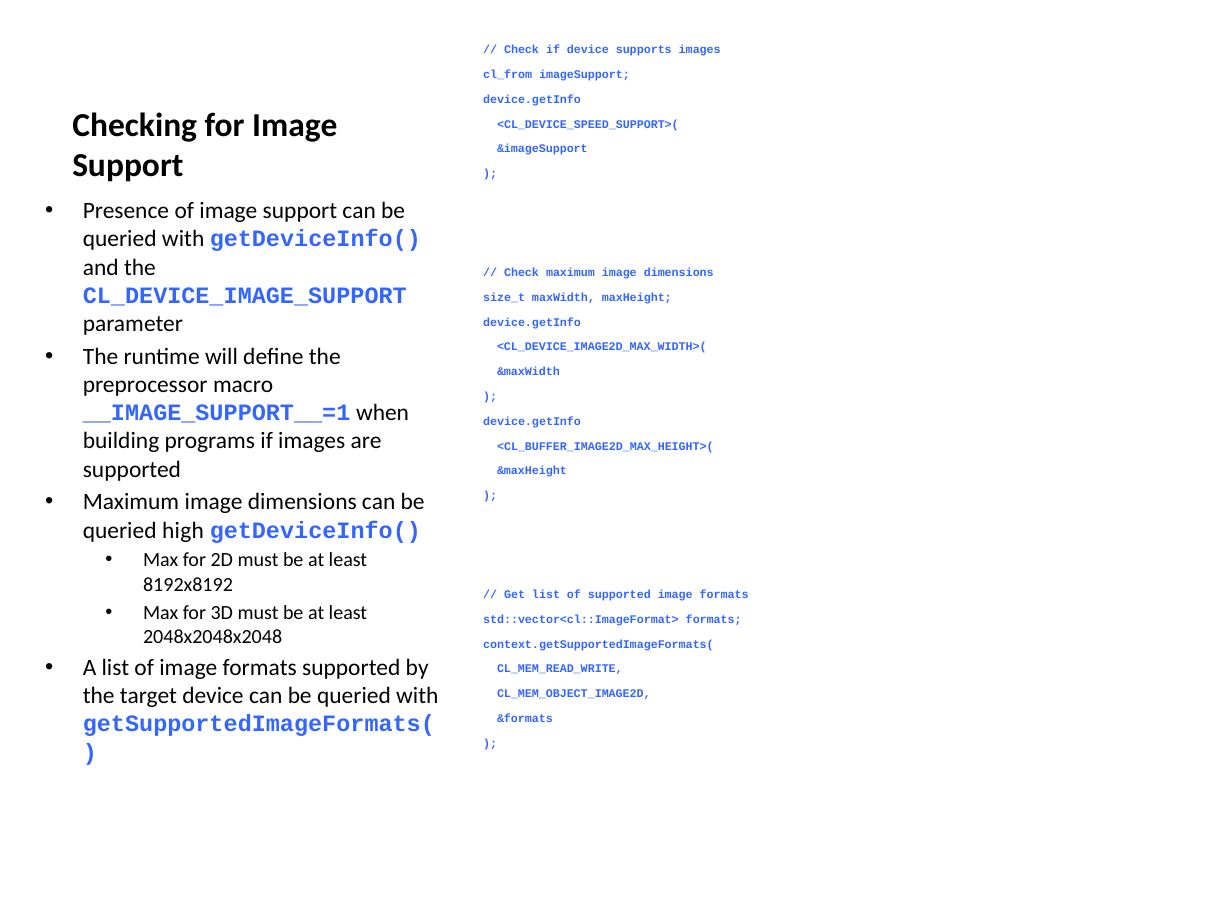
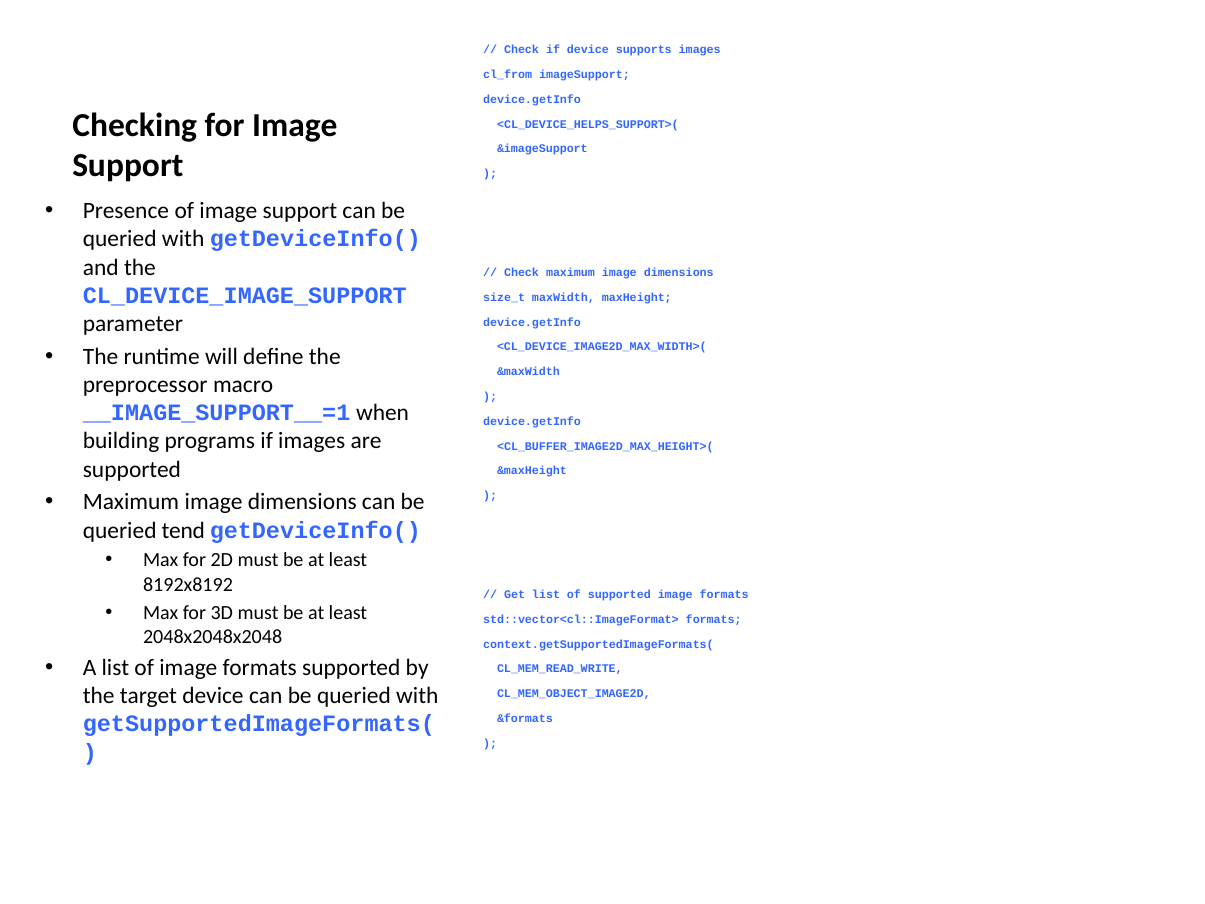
<CL_DEVICE_SPEED_SUPPORT>(: <CL_DEVICE_SPEED_SUPPORT>( -> <CL_DEVICE_HELPS_SUPPORT>( (588, 124)
high: high -> tend (183, 530)
